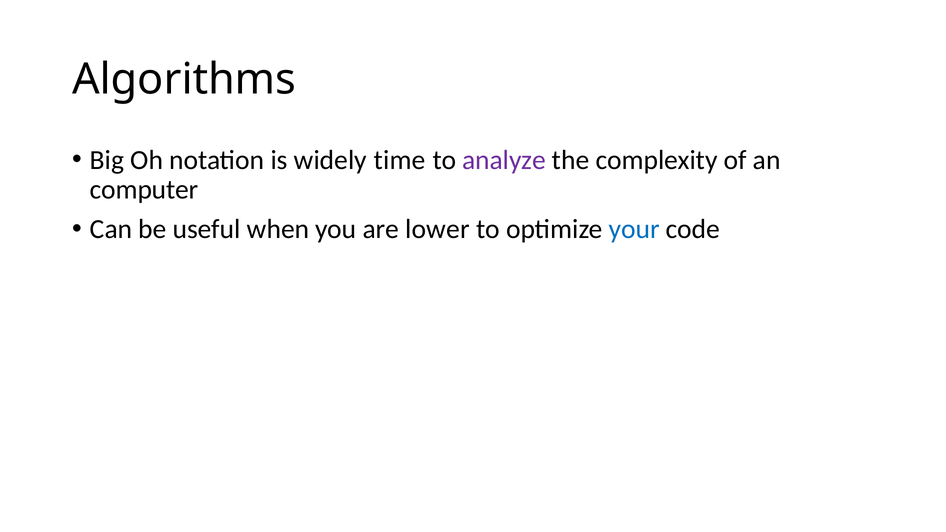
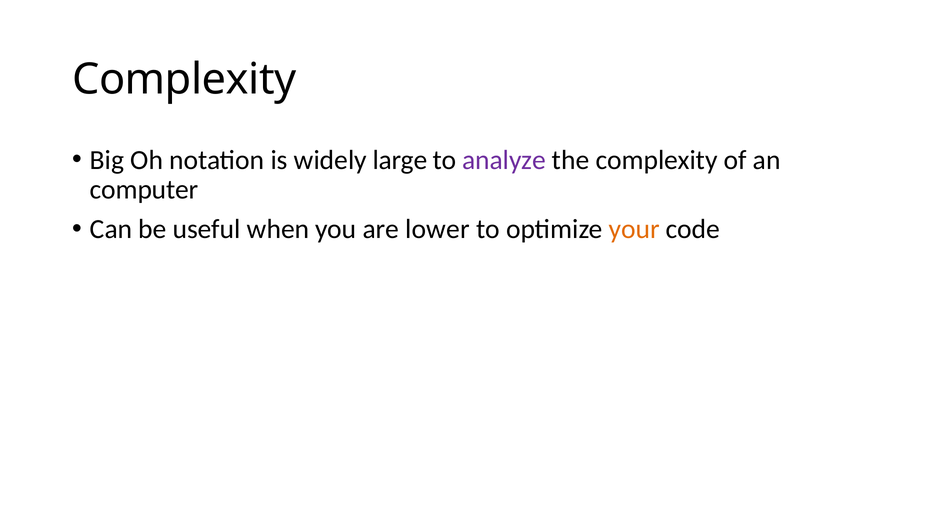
Algorithms: Algorithms -> Complexity (184, 79)
time: time -> large (400, 160)
your colour: blue -> orange (634, 229)
